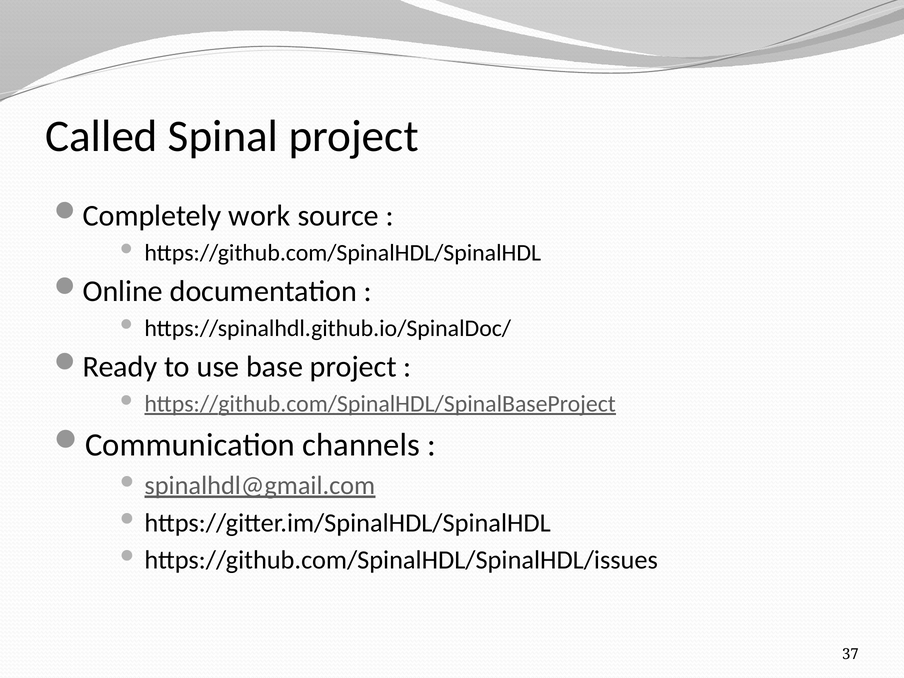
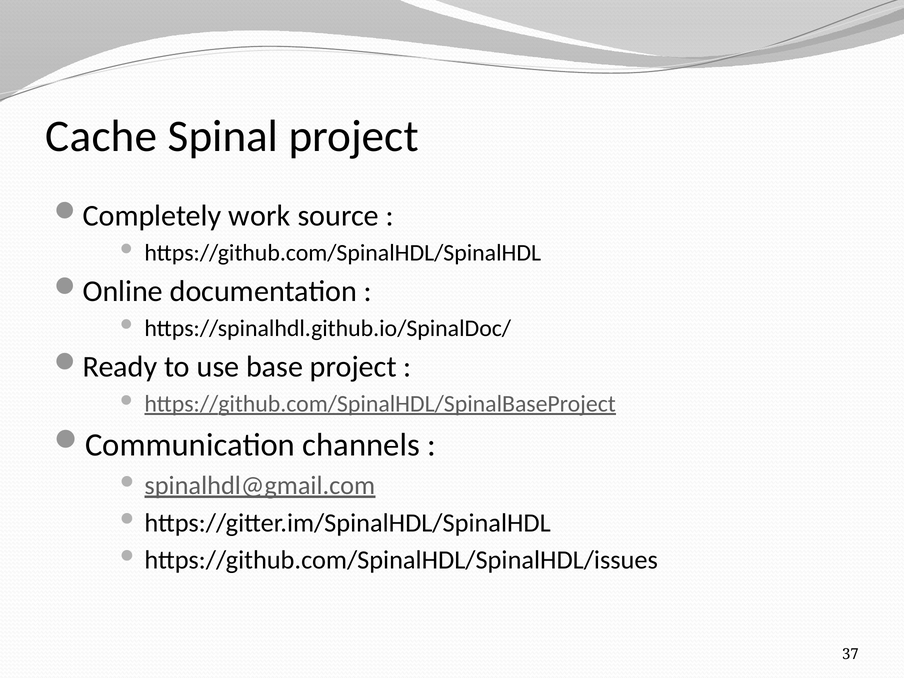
Called: Called -> Cache (101, 136)
